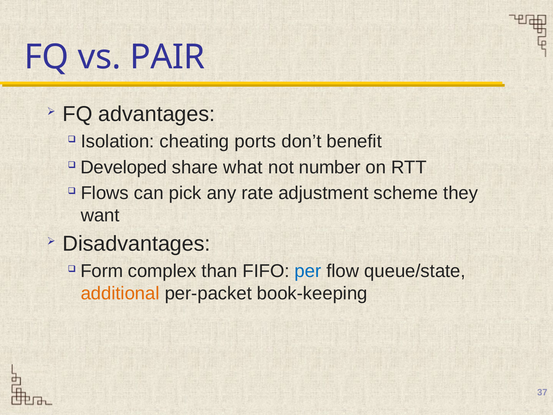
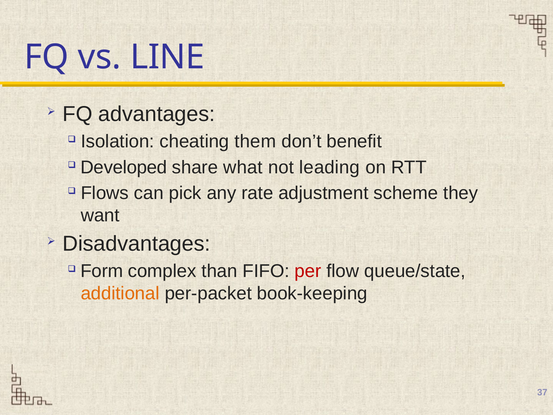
PAIR: PAIR -> LINE (167, 57)
ports: ports -> them (255, 141)
number: number -> leading (330, 167)
per colour: blue -> red (308, 271)
